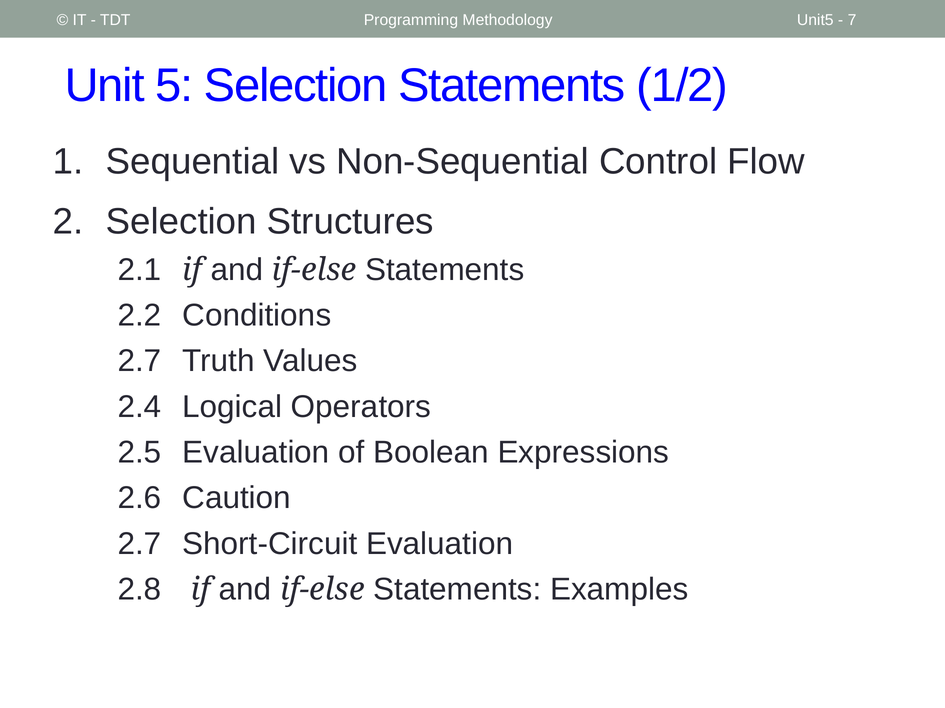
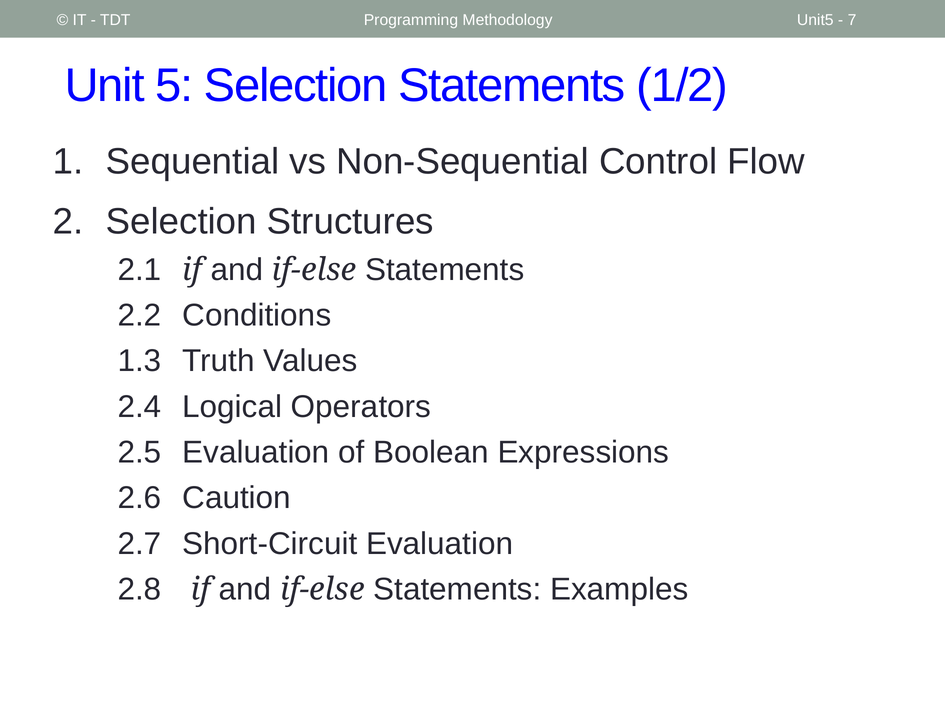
2.7: 2.7 -> 1.3 (140, 361)
